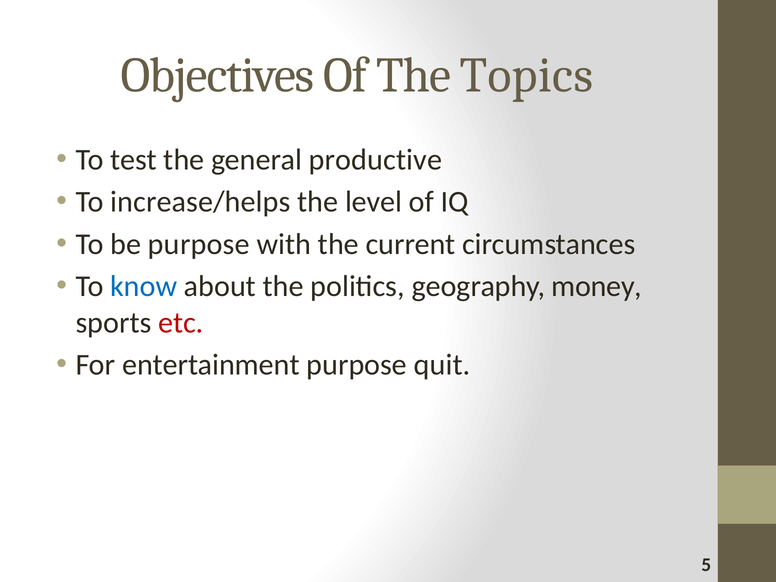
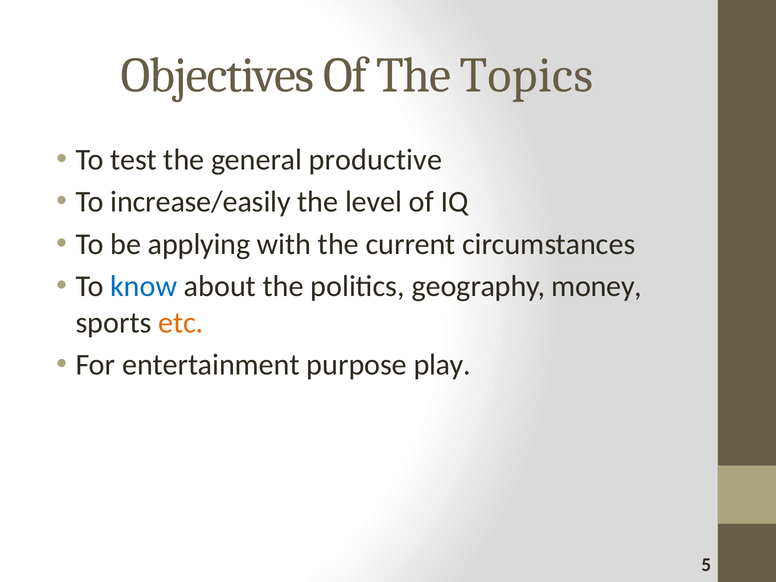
increase/helps: increase/helps -> increase/easily (200, 202)
be purpose: purpose -> applying (199, 244)
etc colour: red -> orange (181, 323)
quit: quit -> play (442, 365)
